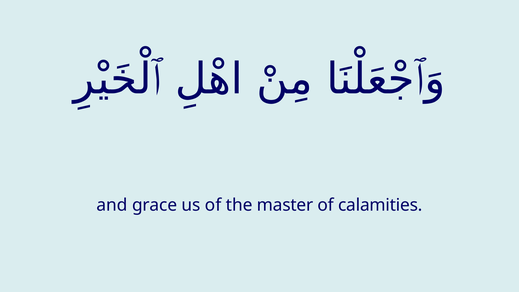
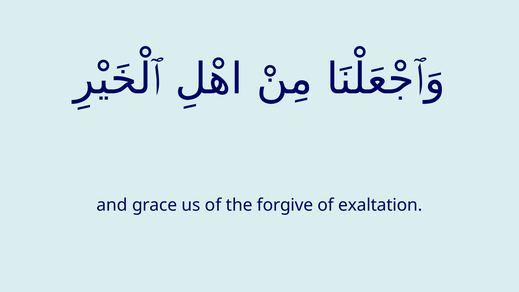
master: master -> forgive (285, 205)
calamities: calamities -> exaltation (380, 205)
